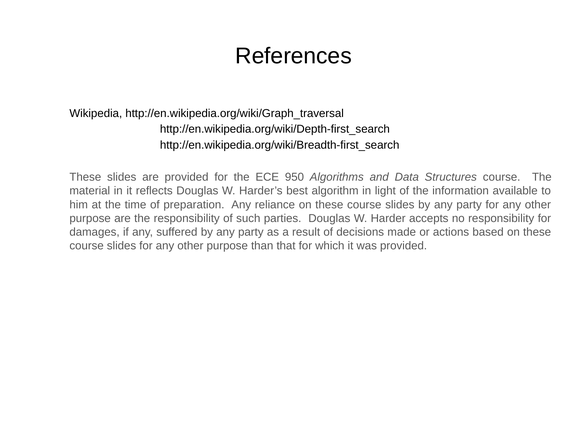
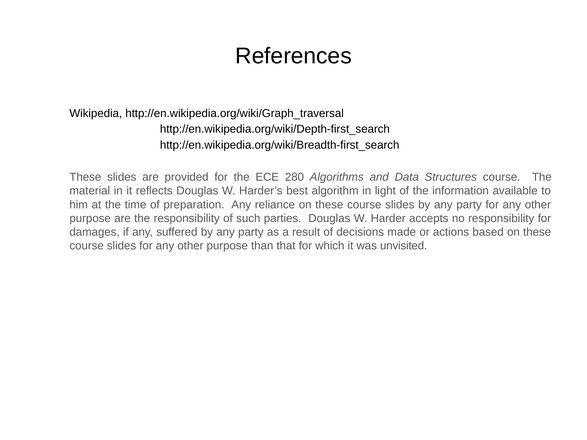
950: 950 -> 280 (294, 177)
was provided: provided -> unvisited (404, 246)
